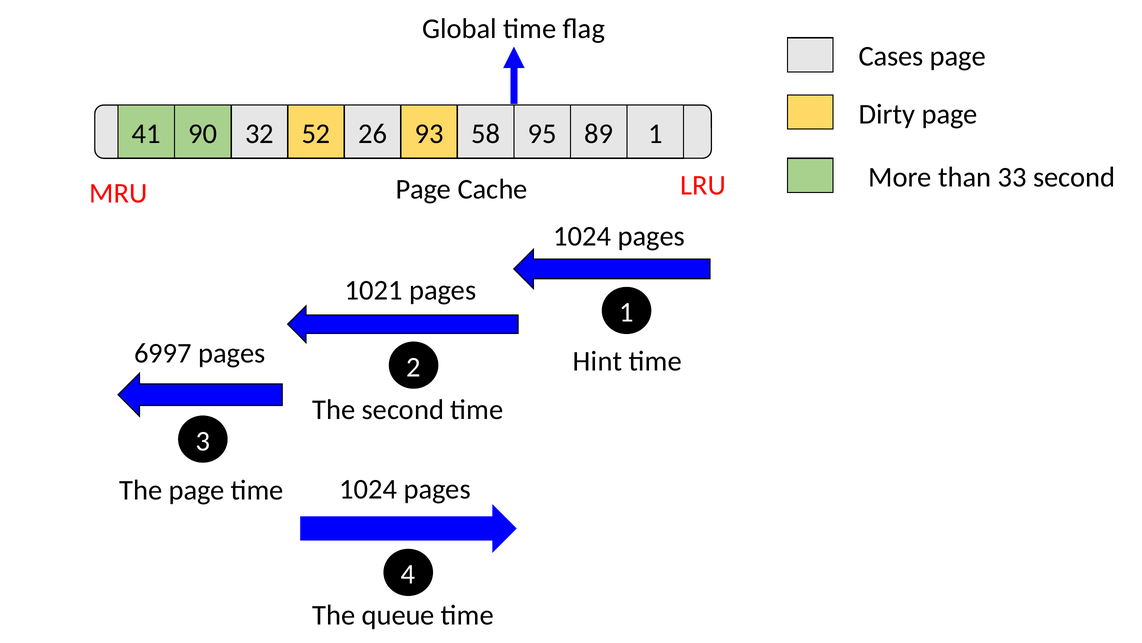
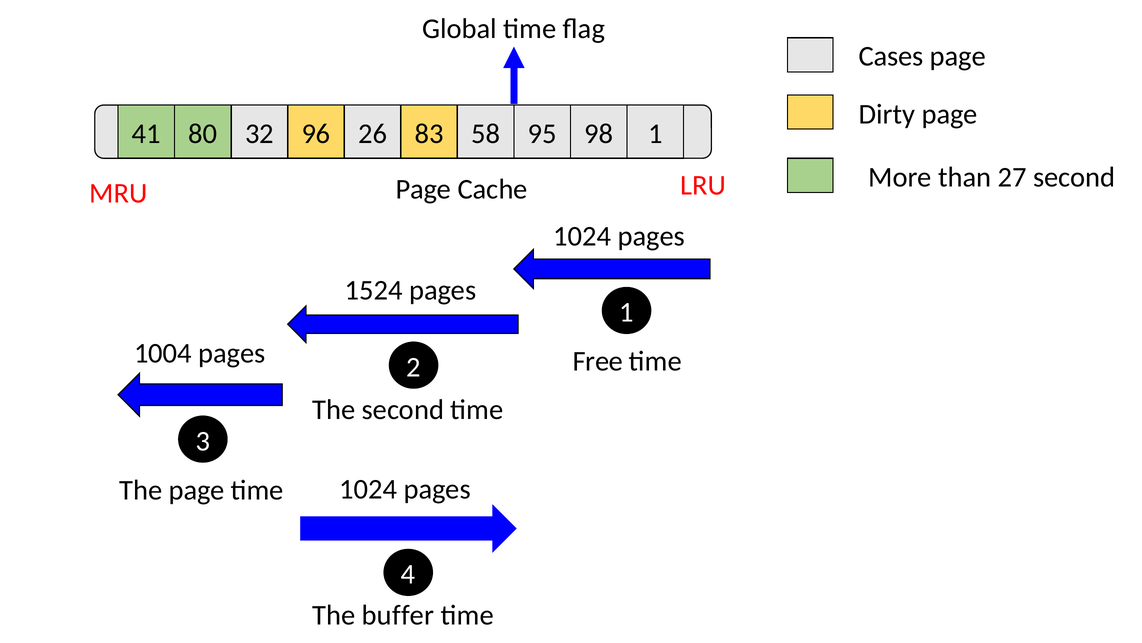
90: 90 -> 80 (203, 134)
52: 52 -> 96 (316, 134)
93: 93 -> 83 (429, 134)
89: 89 -> 98 (599, 134)
33: 33 -> 27 (1012, 177)
1021: 1021 -> 1524 (374, 290)
6997: 6997 -> 1004 (163, 353)
Hint: Hint -> Free (598, 361)
queue: queue -> buffer (398, 615)
